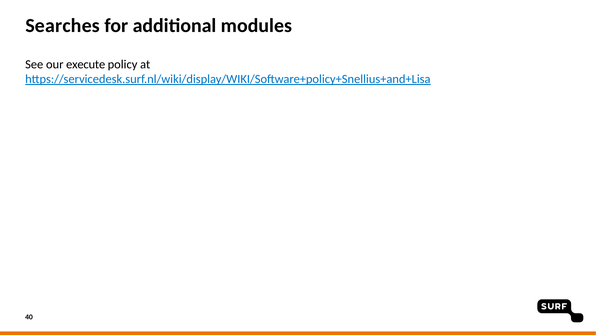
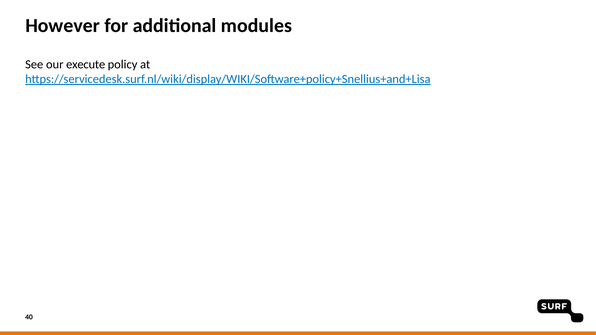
Searches: Searches -> However (63, 26)
